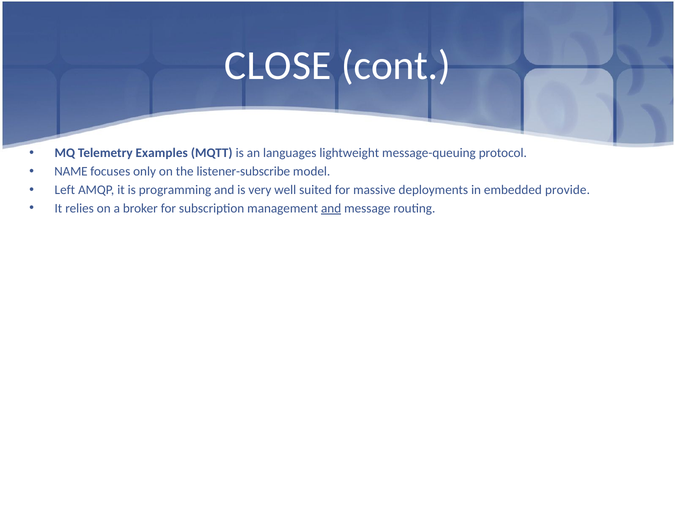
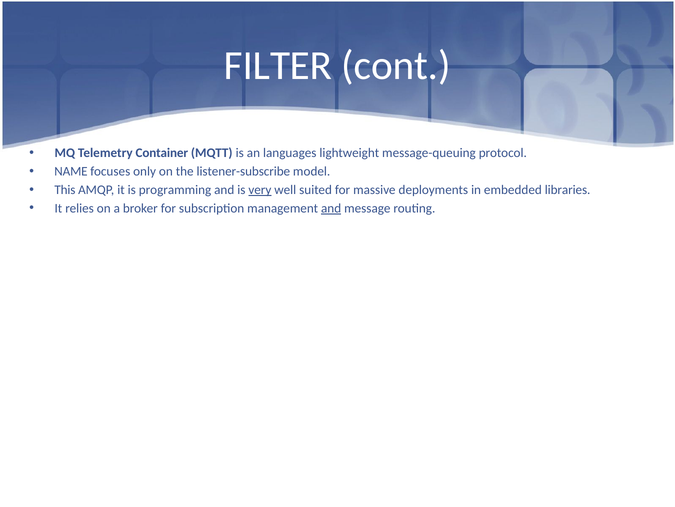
CLOSE: CLOSE -> FILTER (278, 65)
Examples: Examples -> Container (162, 153)
Left: Left -> This (65, 190)
very underline: none -> present (260, 190)
provide: provide -> libraries (568, 190)
